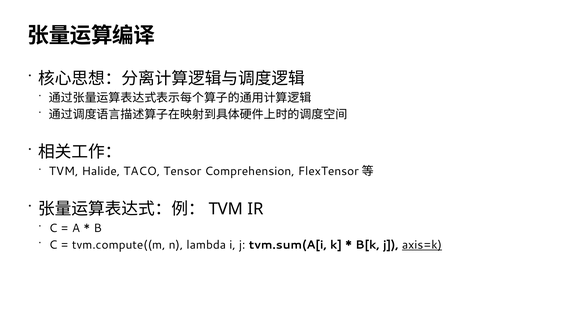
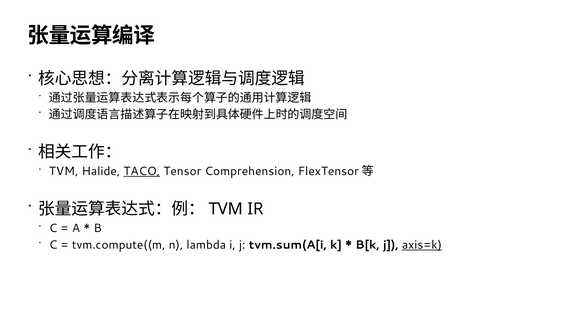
TACO underline: none -> present (142, 171)
